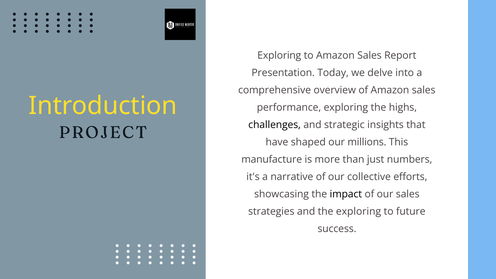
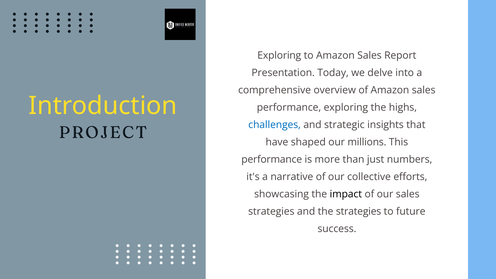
challenges colour: black -> blue (275, 125)
manufacture: manufacture -> performance (272, 159)
the exploring: exploring -> strategies (359, 211)
